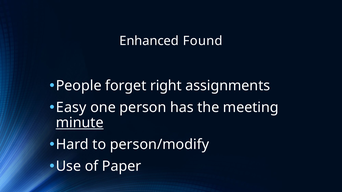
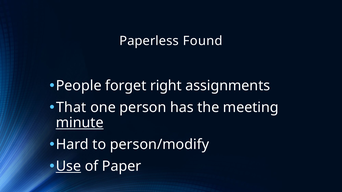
Enhanced: Enhanced -> Paperless (149, 41)
Easy: Easy -> That (71, 108)
Use underline: none -> present (68, 167)
